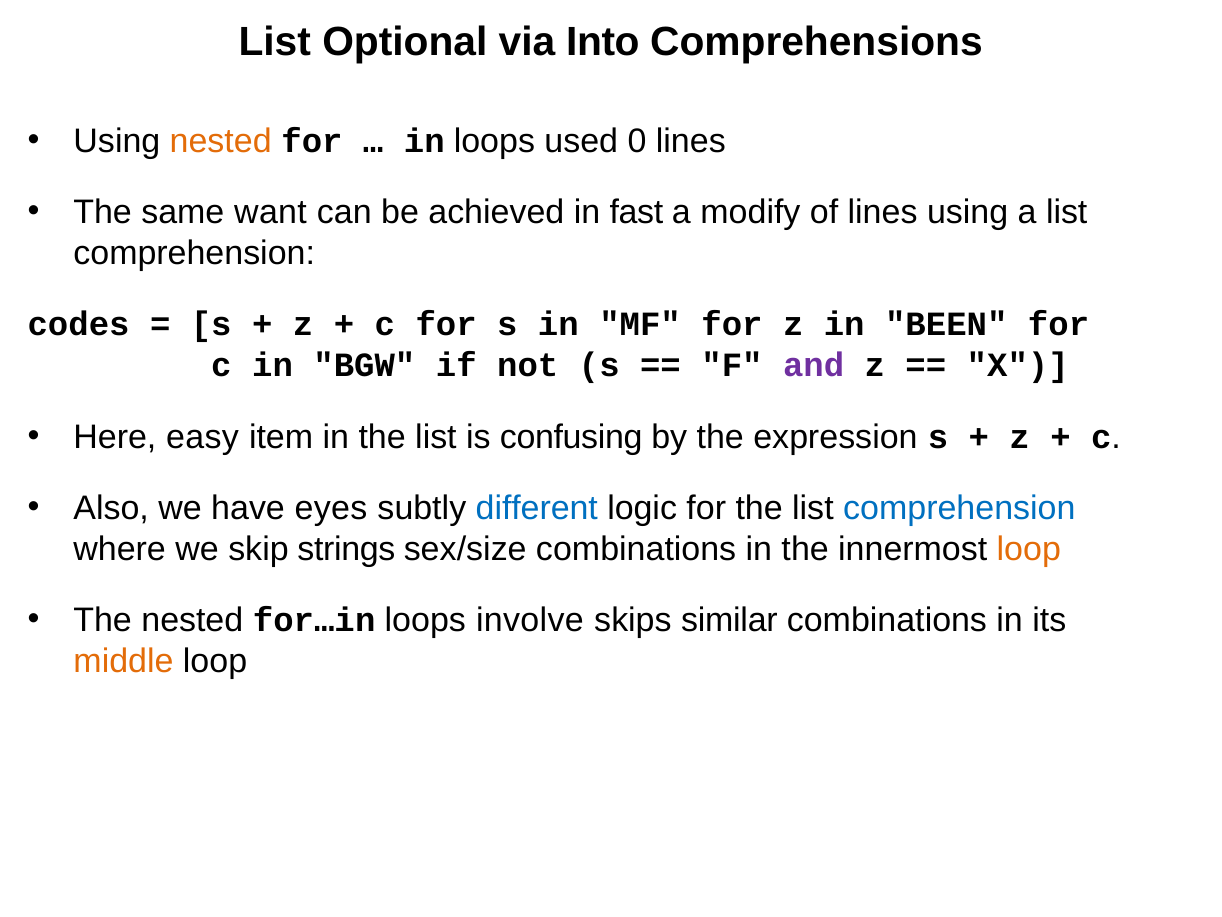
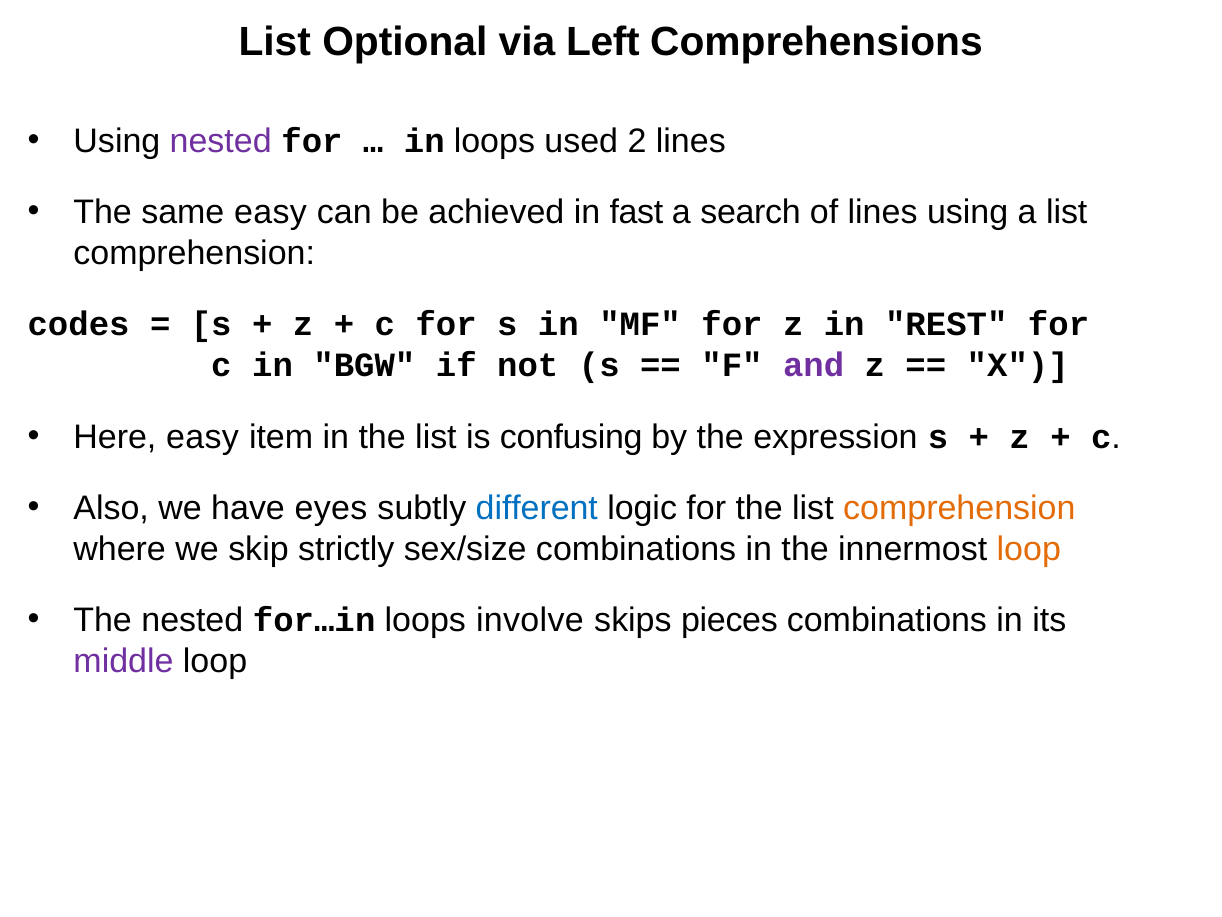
Into: Into -> Left (603, 42)
nested colour: orange -> purple (221, 141)
0: 0 -> 2 (637, 141)
same want: want -> easy (271, 212)
modify: modify -> search (751, 212)
BEEN: BEEN -> REST (946, 324)
comprehension colour: blue -> orange (959, 508)
strings: strings -> strictly (346, 549)
similar: similar -> pieces (729, 620)
middle colour: orange -> purple (123, 661)
